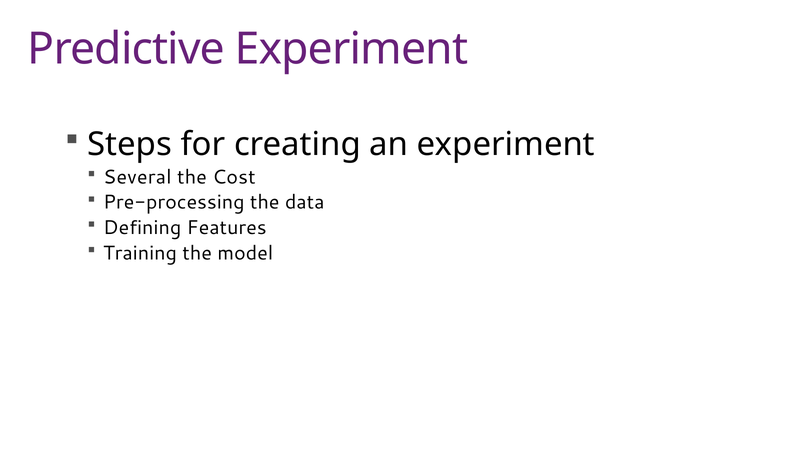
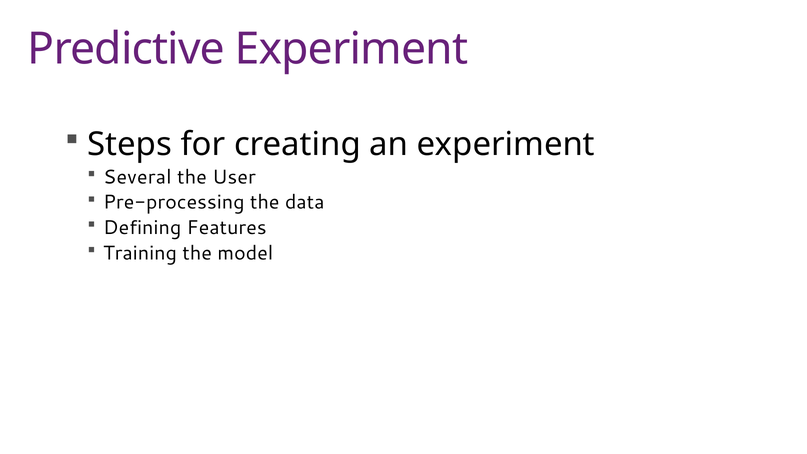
Cost: Cost -> User (234, 177)
